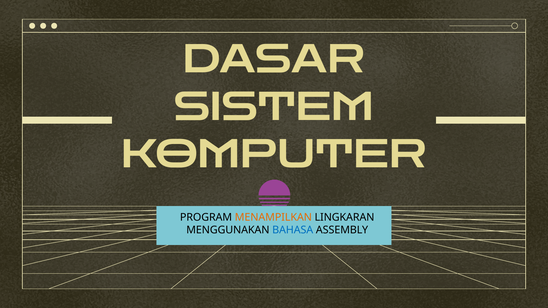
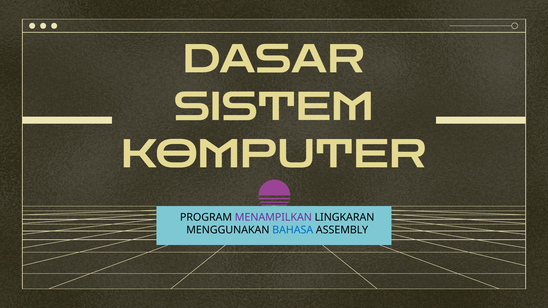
MENAMPILKAN colour: orange -> purple (273, 217)
